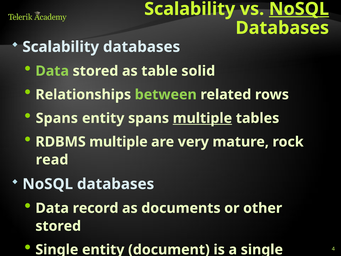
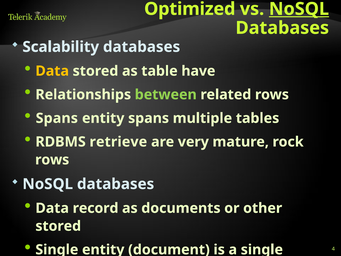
Scalability: Scalability -> Optimized (190, 9)
Data colour: light green -> yellow (52, 71)
table solid: solid -> have (198, 71)
multiple underline: present -> none (202, 118)
RDBMS multiple: multiple -> retrieve (118, 142)
read: read -> rows (52, 160)
